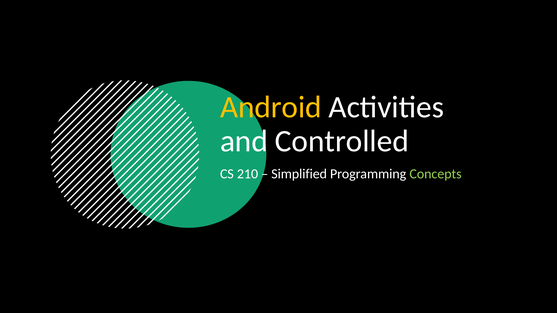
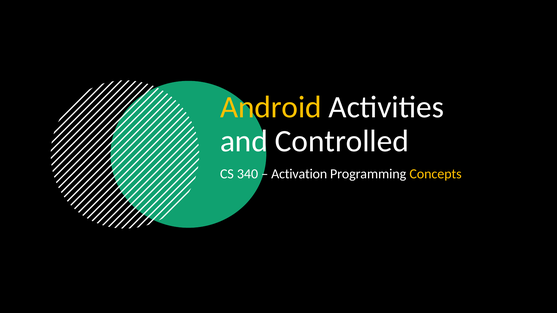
210: 210 -> 340 (248, 174)
Simplified: Simplified -> Activation (299, 174)
Concepts colour: light green -> yellow (436, 174)
